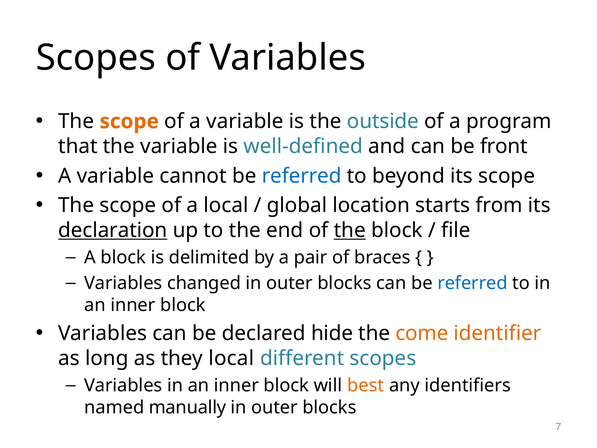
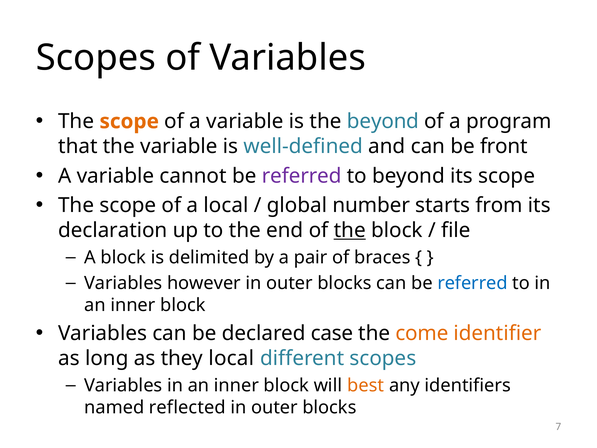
the outside: outside -> beyond (383, 121)
referred colour: blue -> purple (302, 176)
location: location -> number (371, 205)
declaration underline: present -> none (113, 230)
changed: changed -> however (204, 283)
hide: hide -> case (332, 333)
manually: manually -> reflected (187, 407)
